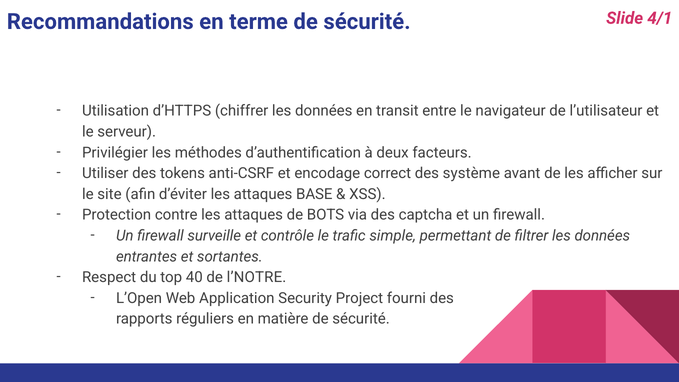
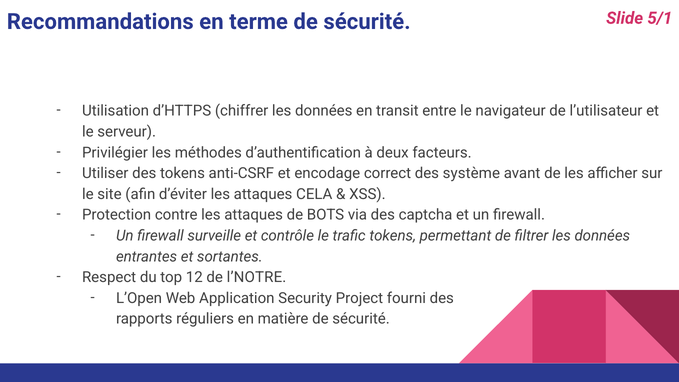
4/1: 4/1 -> 5/1 (660, 18)
BASE: BASE -> CELA (314, 194)
trafic simple: simple -> tokens (393, 236)
40: 40 -> 12 (194, 277)
